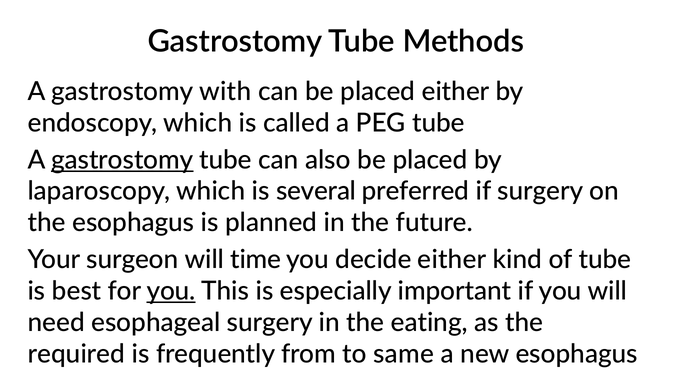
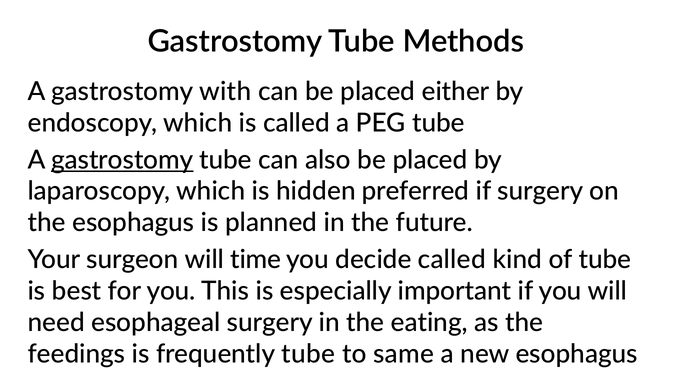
several: several -> hidden (316, 191)
decide either: either -> called (452, 260)
you underline: present -> none (171, 291)
required: required -> feedings (76, 354)
frequently from: from -> tube (308, 354)
